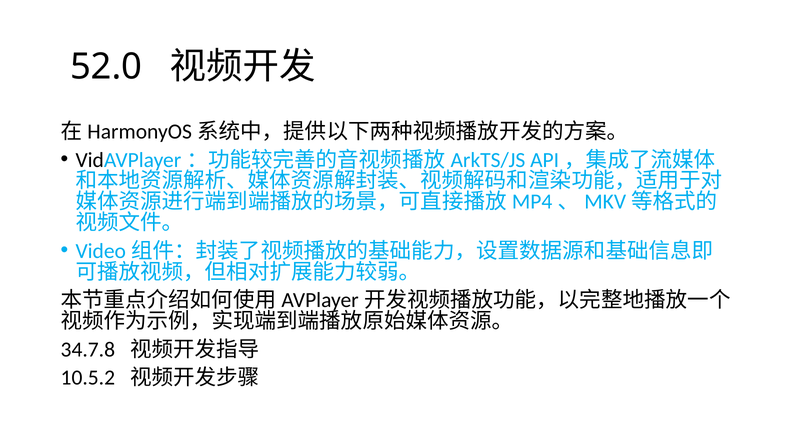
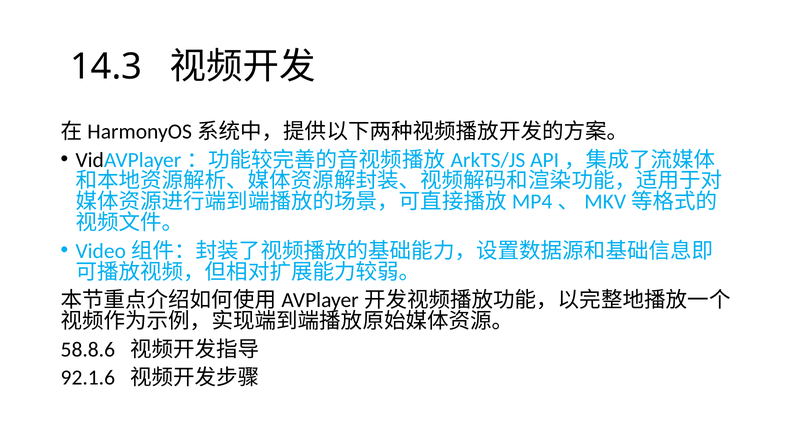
52.0: 52.0 -> 14.3 (106, 67)
34.7.8: 34.7.8 -> 58.8.6 (88, 350)
10.5.2: 10.5.2 -> 92.1.6 (88, 378)
